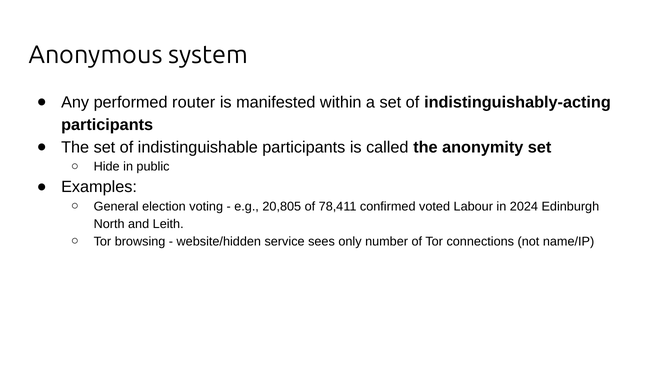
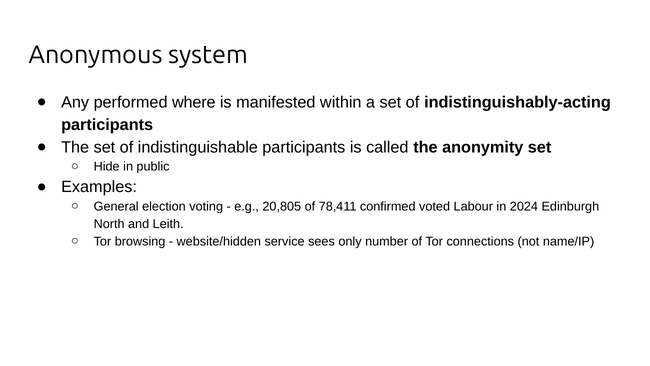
router: router -> where (194, 102)
